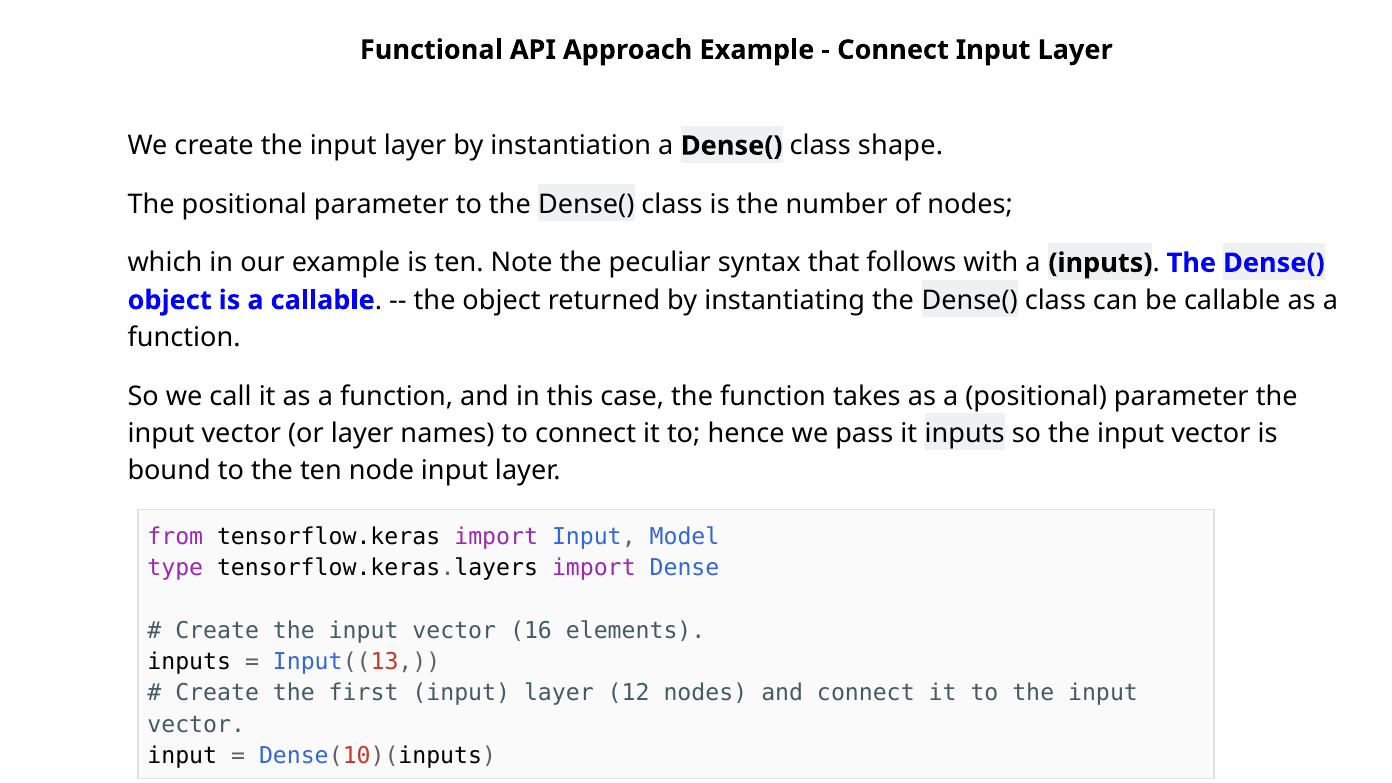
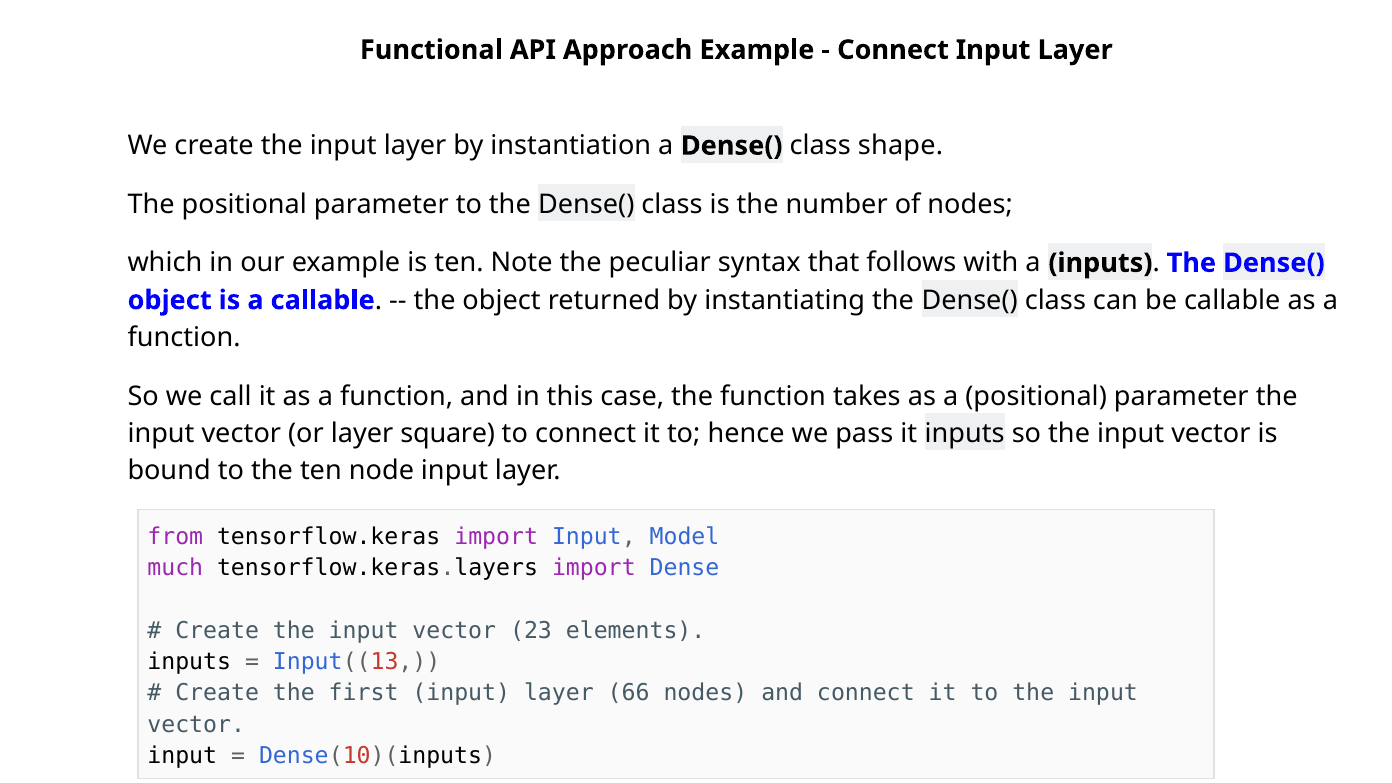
names: names -> square (448, 433)
type: type -> much (175, 568)
16: 16 -> 23 (531, 631)
12: 12 -> 66 (629, 693)
